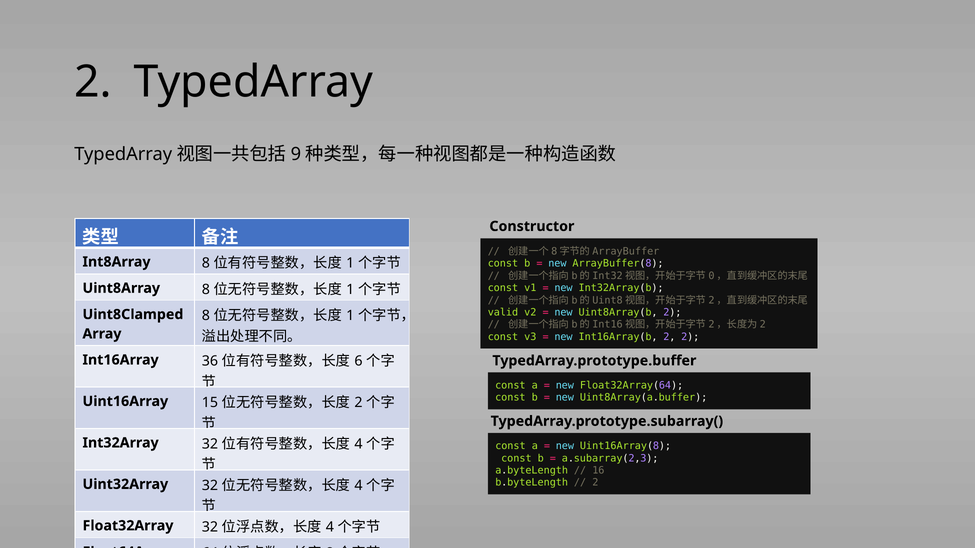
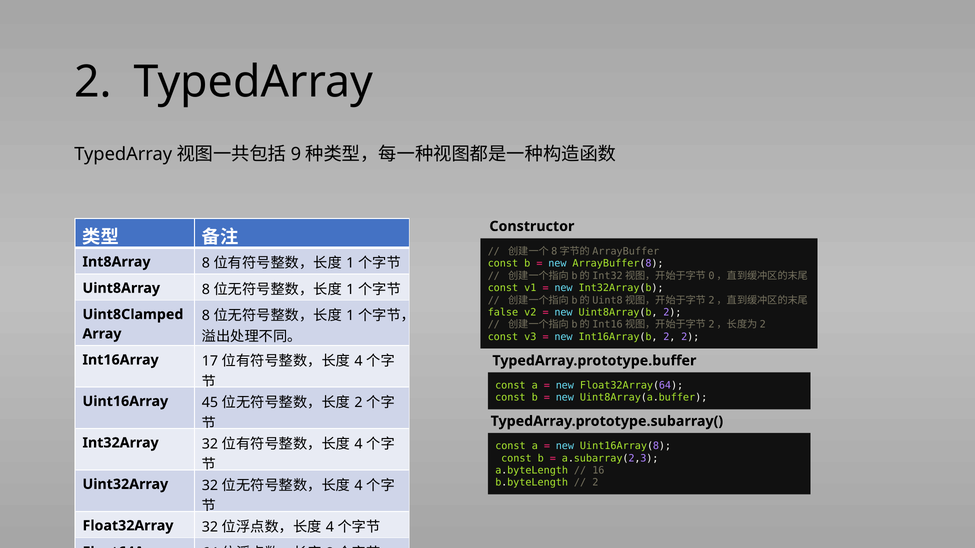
valid: valid -> false (503, 313)
36: 36 -> 17 (210, 361)
6: 6 -> 4 (358, 361)
15: 15 -> 45 (210, 403)
